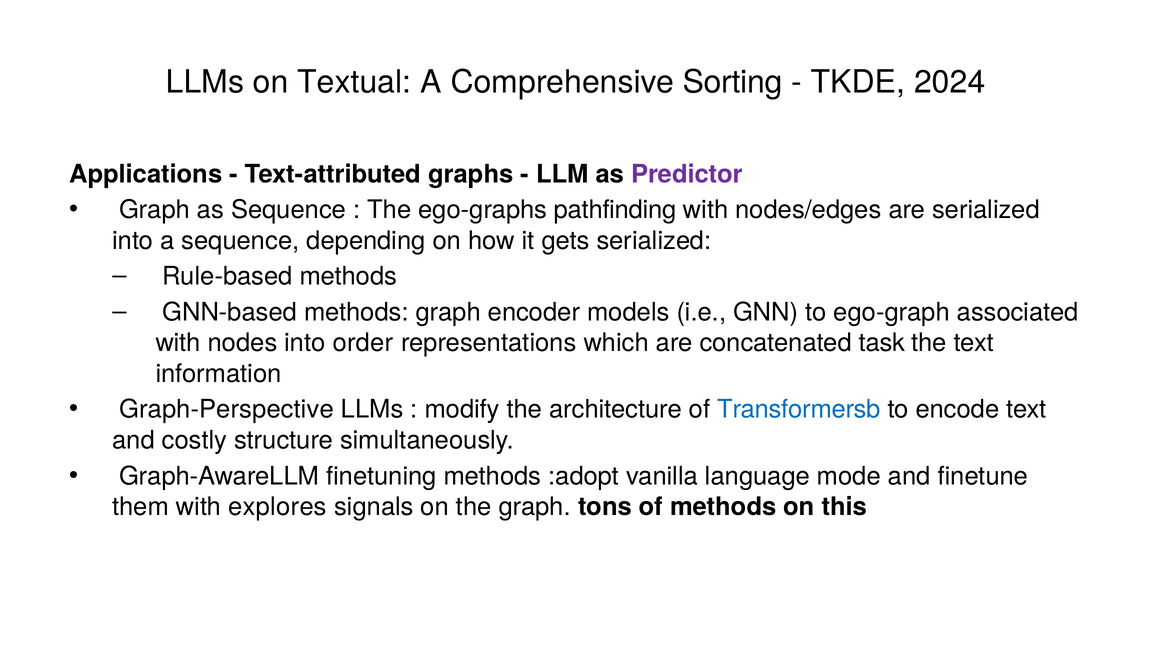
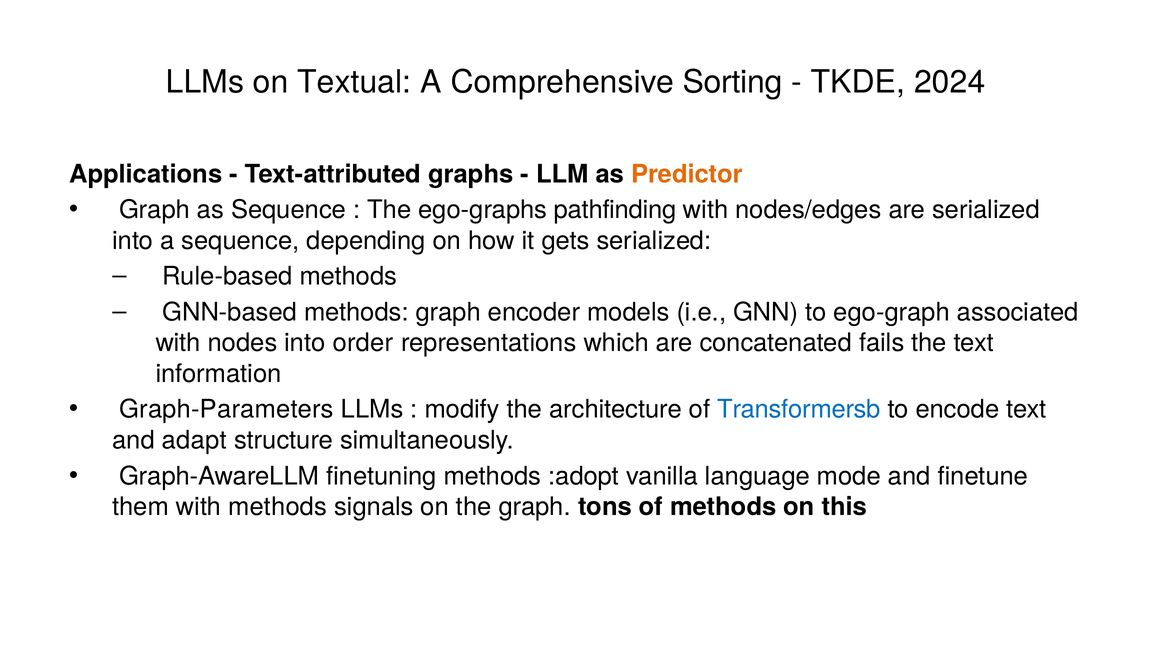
Predictor colour: purple -> orange (687, 174)
task: task -> fails (882, 343)
Graph-Perspective: Graph-Perspective -> Graph-Parameters (226, 410)
costly: costly -> adapt (194, 440)
with explores: explores -> methods (278, 507)
